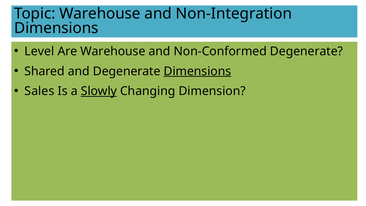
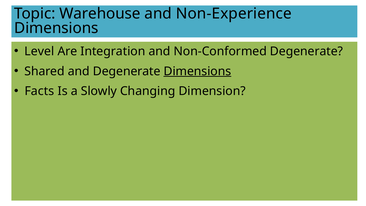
Non-Integration: Non-Integration -> Non-Experience (234, 14)
Are Warehouse: Warehouse -> Integration (113, 51)
Sales: Sales -> Facts (39, 91)
Slowly underline: present -> none (99, 91)
